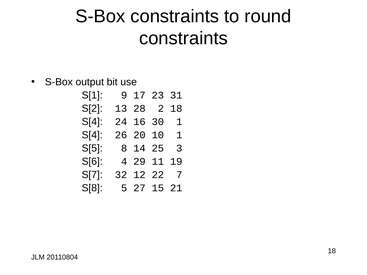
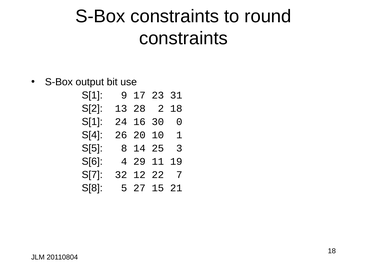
S[4: S[4 -> S[1 (92, 122)
30 1: 1 -> 0 (179, 122)
